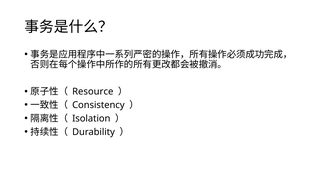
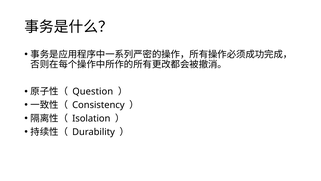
Resource: Resource -> Question (93, 91)
